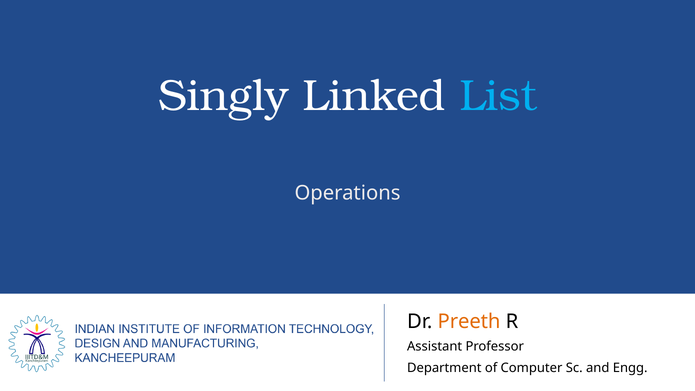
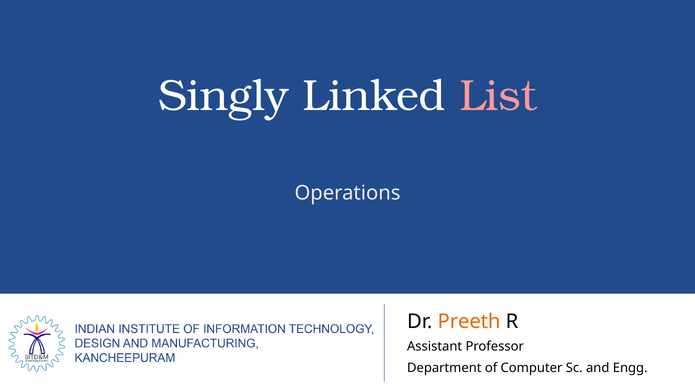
List colour: light blue -> pink (498, 96)
